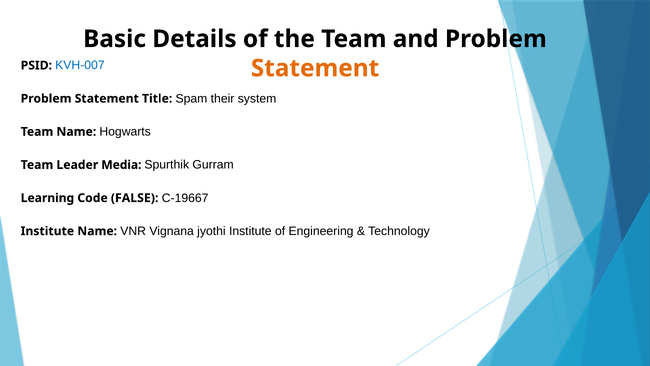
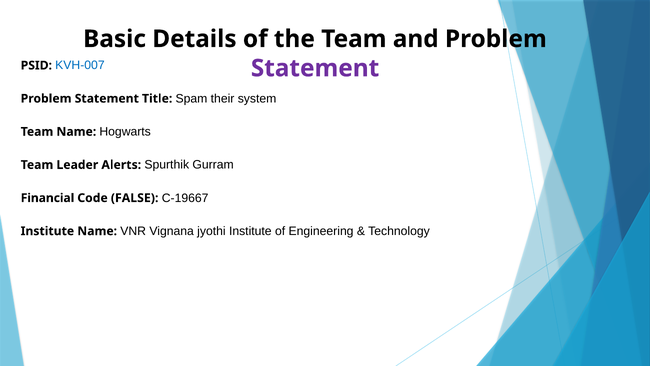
Statement colour: orange -> purple (315, 68)
Media: Media -> Alerts (121, 165)
Learning: Learning -> Financial (47, 198)
